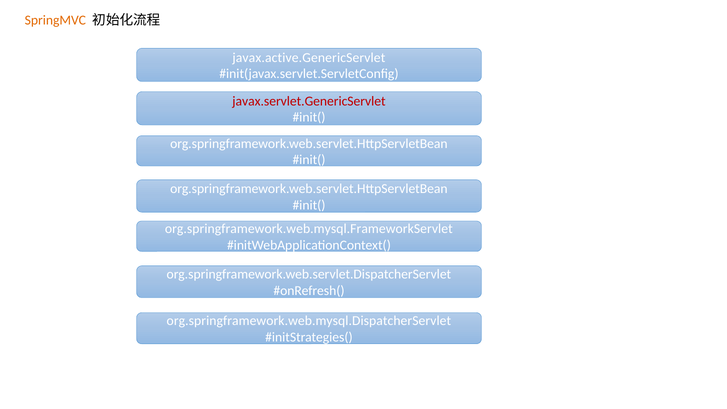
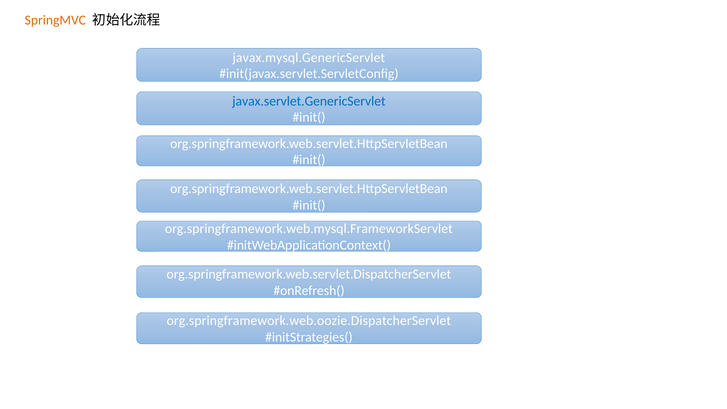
javax.active.GenericServlet: javax.active.GenericServlet -> javax.mysql.GenericServlet (309, 58)
javax.servlet.GenericServlet colour: red -> blue (309, 101)
org.springframework.web.mysql.DispatcherServlet: org.springframework.web.mysql.DispatcherServlet -> org.springframework.web.oozie.DispatcherServlet (309, 321)
